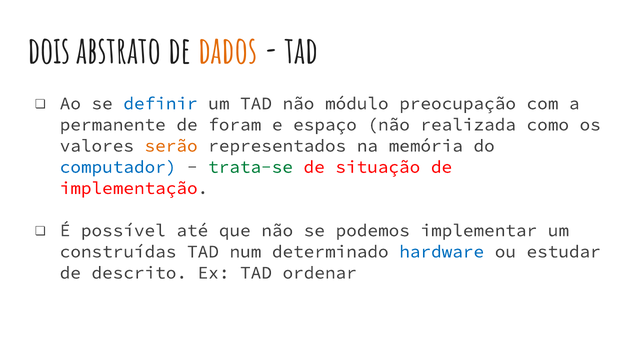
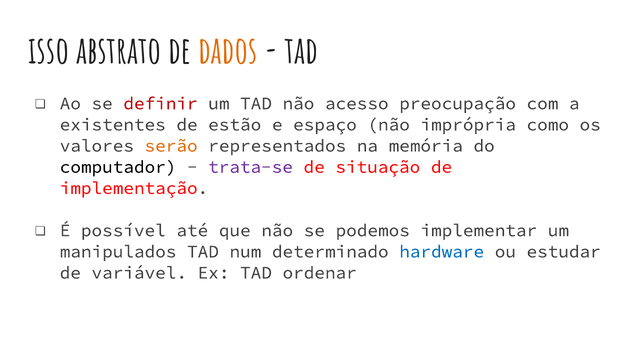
dois: dois -> isso (49, 51)
definir colour: blue -> red (161, 104)
módulo: módulo -> acesso (357, 104)
permanente: permanente -> existentes (113, 125)
foram: foram -> estão (235, 125)
realizada: realizada -> imprópria (468, 125)
computador colour: blue -> black (118, 167)
trata-se colour: green -> purple (251, 167)
construídas: construídas -> manipulados (118, 252)
descrito: descrito -> variável (139, 273)
